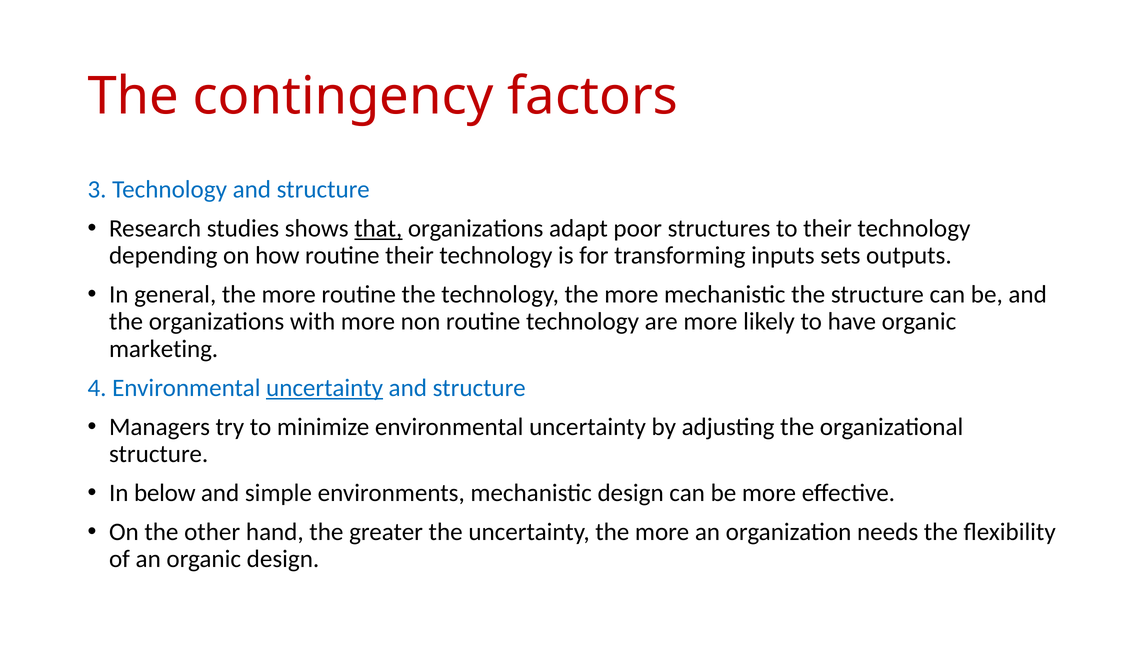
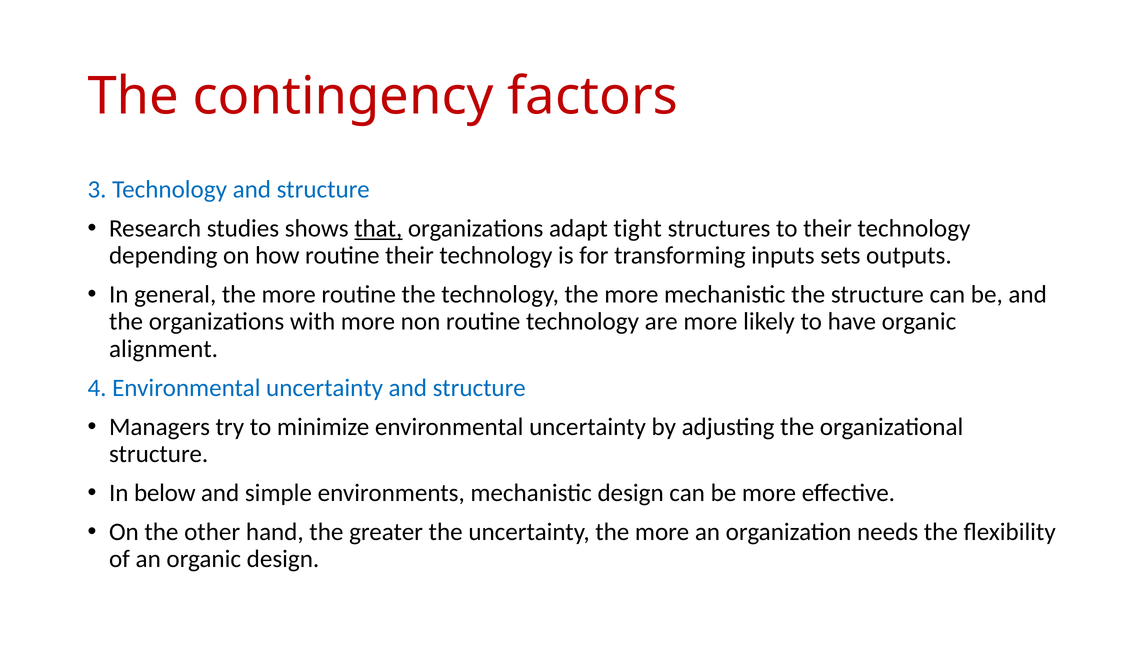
poor: poor -> tight (638, 229)
marketing: marketing -> alignment (164, 349)
uncertainty underline: present -> none (325, 388)
